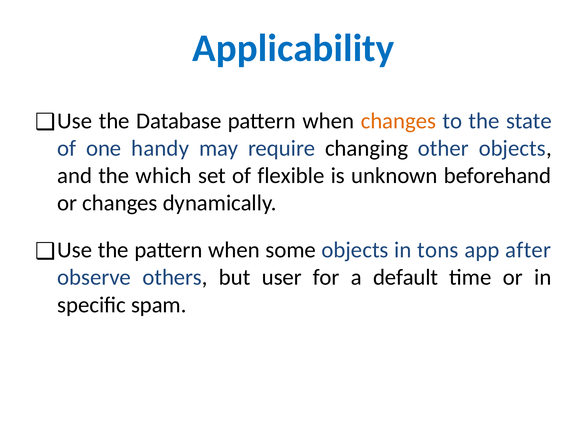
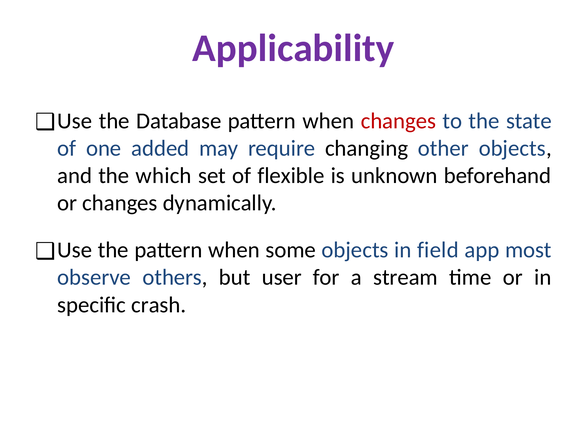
Applicability colour: blue -> purple (293, 48)
changes colour: orange -> red (398, 121)
handy: handy -> added (160, 148)
tons: tons -> field (438, 250)
after: after -> most (528, 250)
default: default -> stream (406, 278)
spam: spam -> crash (159, 305)
